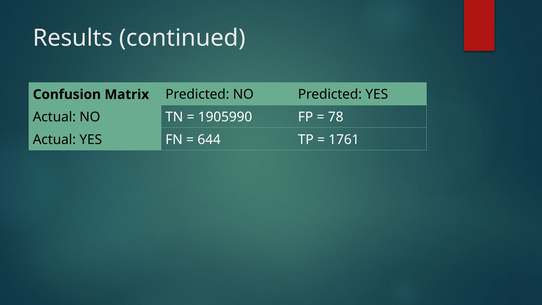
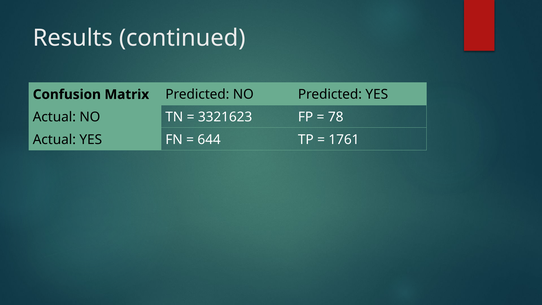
1905990: 1905990 -> 3321623 (225, 117)
